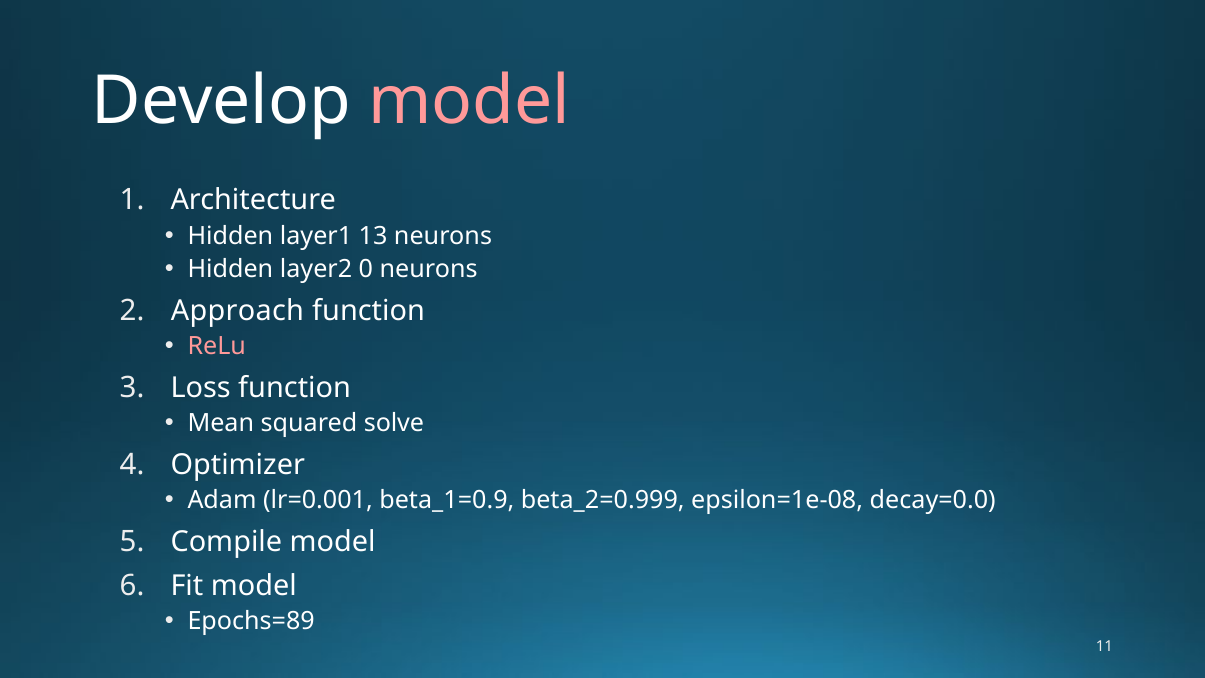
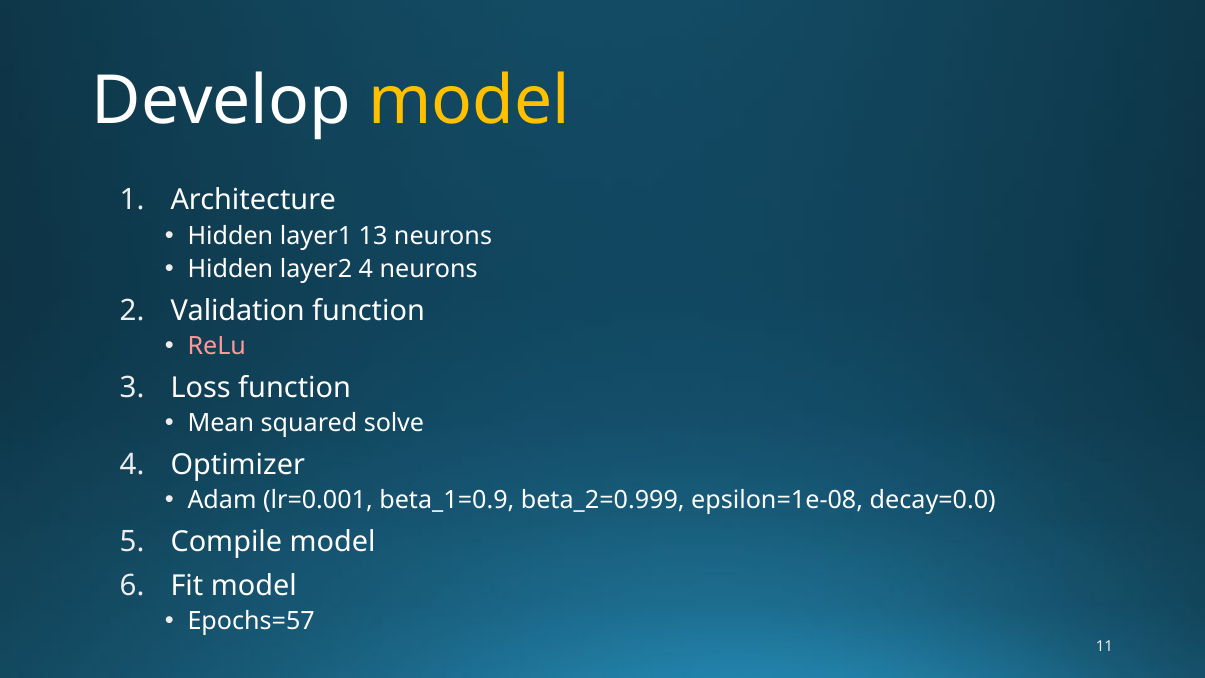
model colour: pink -> yellow (469, 101)
layer2 0: 0 -> 4 (366, 269)
Approach: Approach -> Validation (238, 311)
Epochs=89: Epochs=89 -> Epochs=57 (251, 621)
